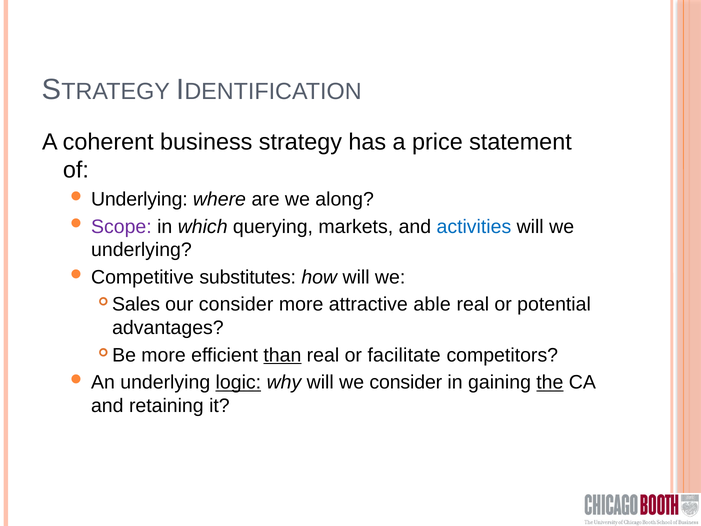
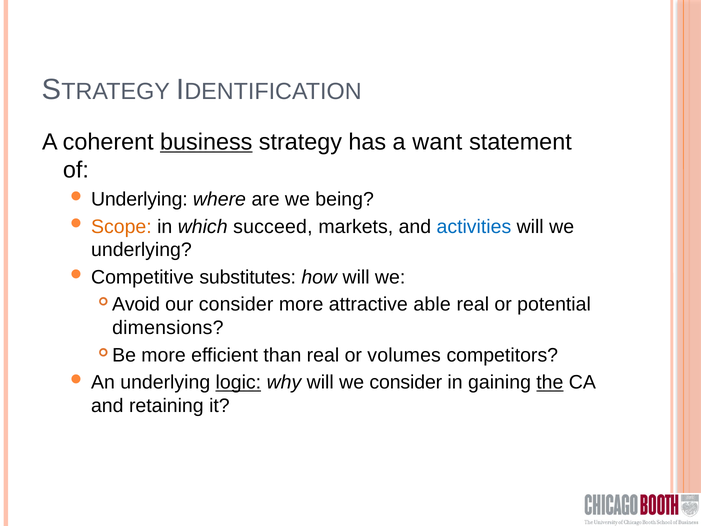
business underline: none -> present (206, 142)
price: price -> want (437, 142)
along: along -> being (345, 199)
Scope colour: purple -> orange (121, 226)
querying: querying -> succeed (273, 226)
Sales: Sales -> Avoid (136, 304)
advantages: advantages -> dimensions (168, 328)
than underline: present -> none (282, 355)
facilitate: facilitate -> volumes (404, 355)
